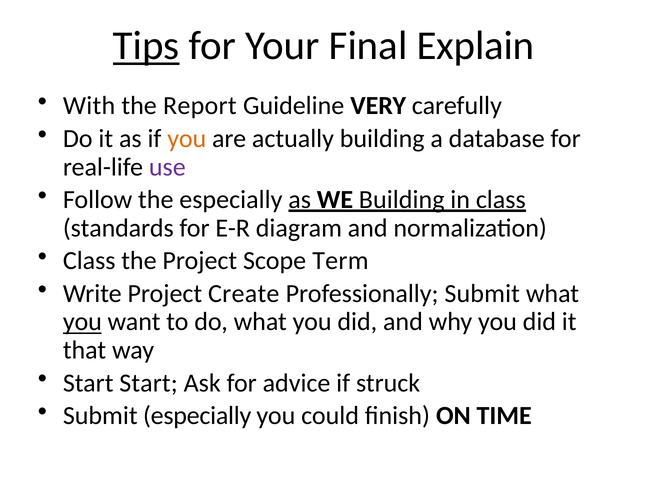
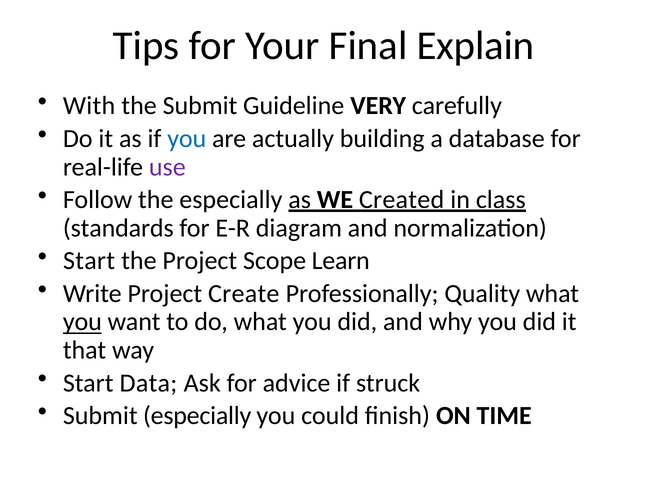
Tips underline: present -> none (146, 46)
the Report: Report -> Submit (200, 106)
you colour: orange -> blue (187, 139)
WE Building: Building -> Created (402, 200)
Class: Class -> Start (89, 261)
Term: Term -> Learn (341, 261)
Professionally Submit: Submit -> Quality (482, 293)
Start Start: Start -> Data (148, 383)
